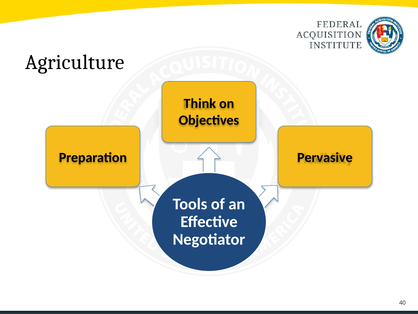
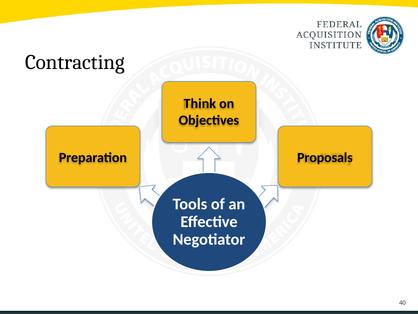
Agriculture: Agriculture -> Contracting (75, 62)
Pervasive: Pervasive -> Proposals (325, 157)
